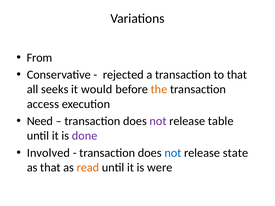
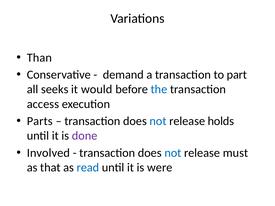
From: From -> Than (39, 58)
rejected: rejected -> demand (123, 75)
to that: that -> part (237, 75)
the colour: orange -> blue (159, 89)
Need: Need -> Parts (40, 121)
not colour: purple -> blue (158, 121)
table: table -> holds (221, 121)
state: state -> must (236, 153)
read colour: orange -> blue (88, 168)
